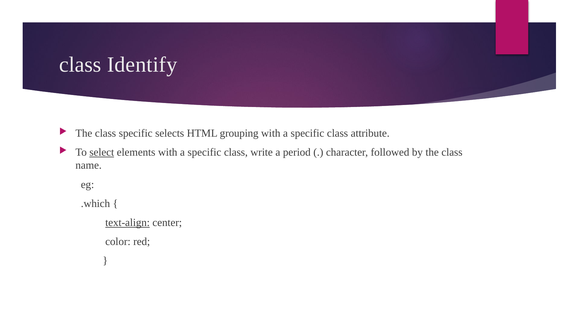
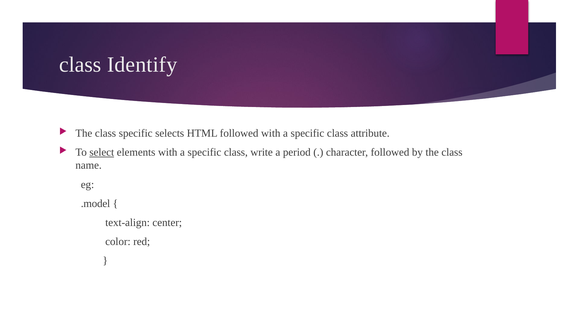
HTML grouping: grouping -> followed (239, 133)
.which: .which -> .model (96, 203)
text-align underline: present -> none (128, 222)
